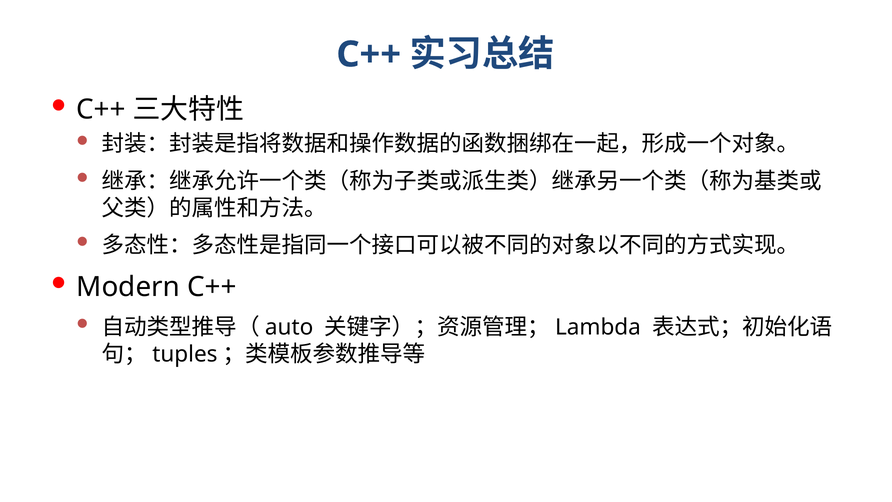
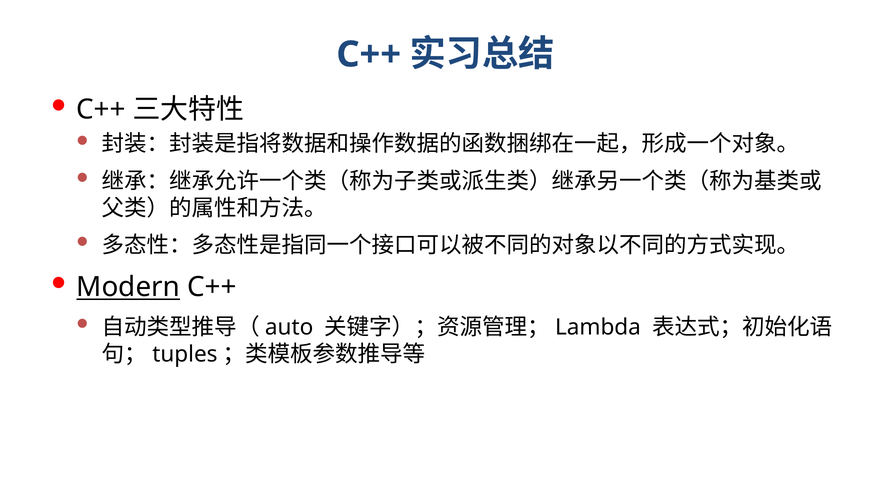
Modern underline: none -> present (128, 287)
